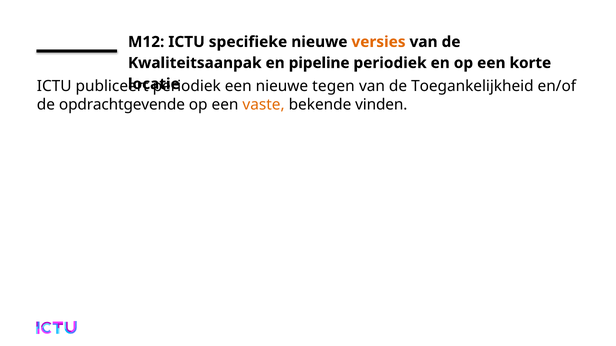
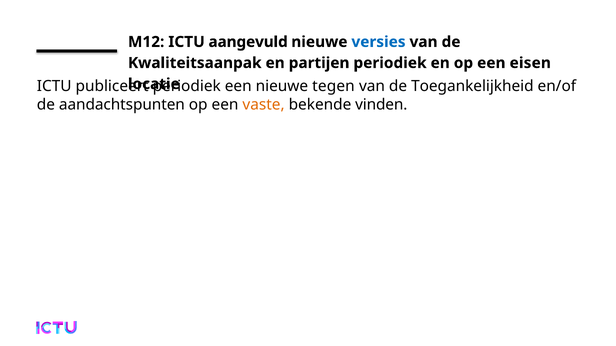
specifieke: specifieke -> aangevuld (248, 42)
versies colour: orange -> blue (379, 42)
pipeline: pipeline -> partijen (319, 63)
korte: korte -> eisen (530, 63)
opdrachtgevende: opdrachtgevende -> aandachtspunten (122, 105)
